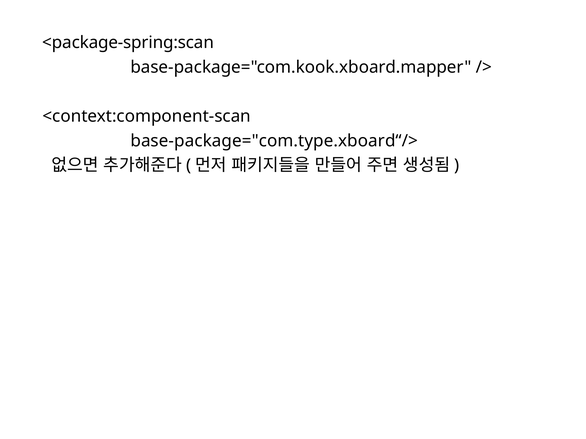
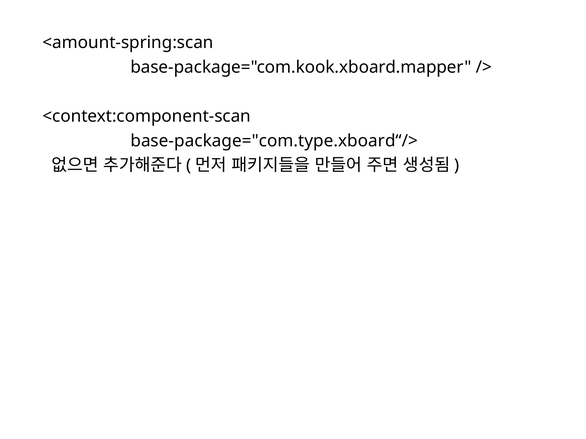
<package-spring:scan: <package-spring:scan -> <amount-spring:scan (128, 43)
